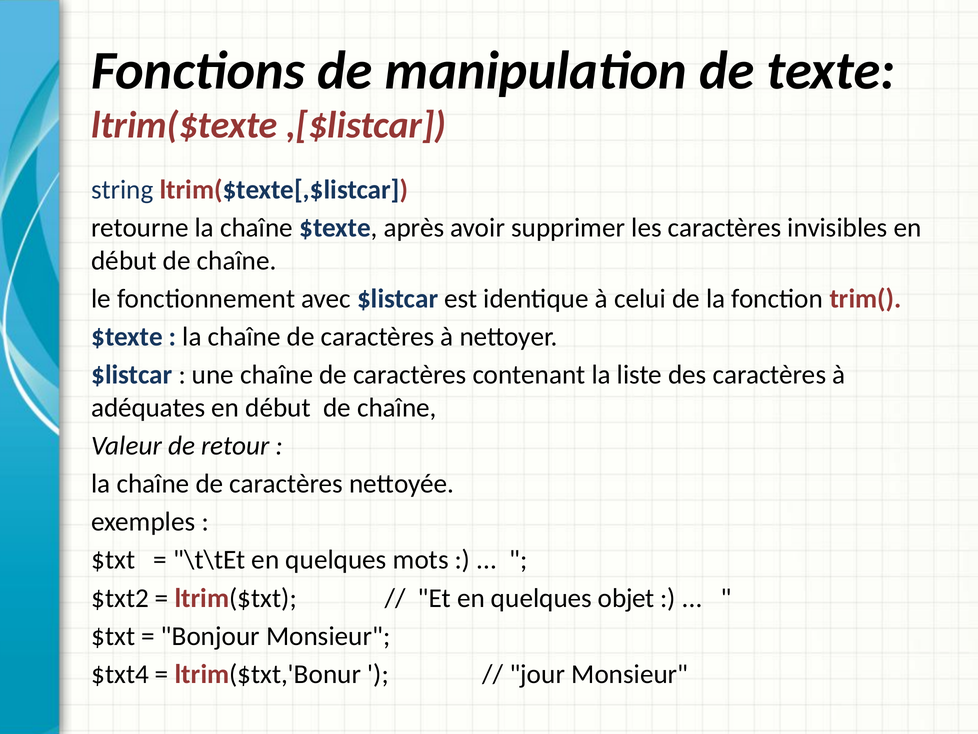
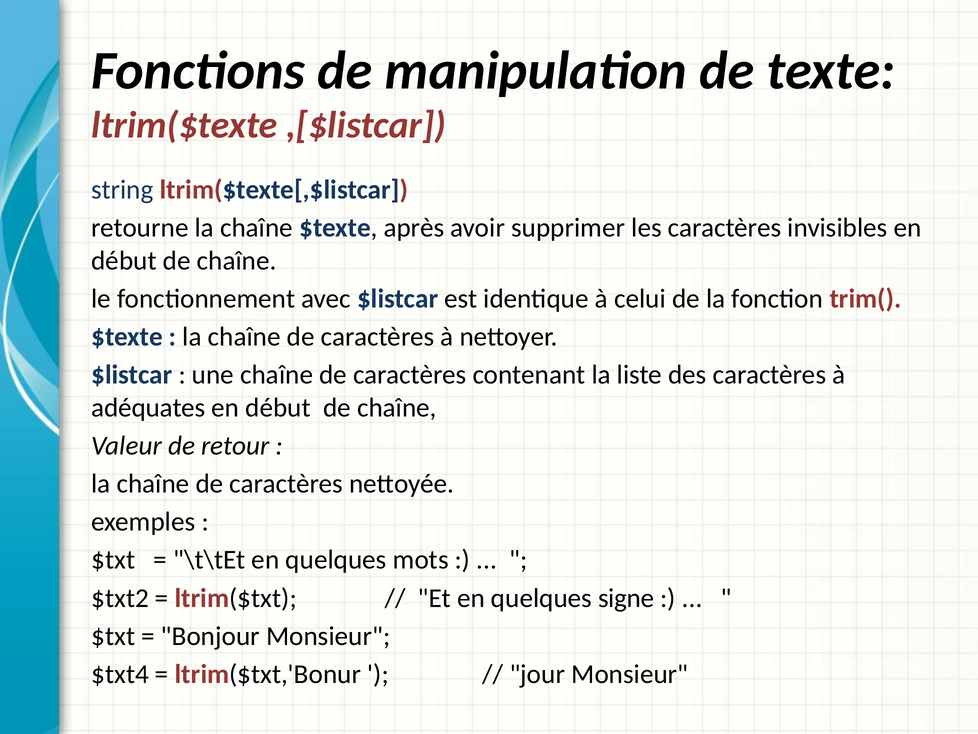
objet: objet -> signe (626, 598)
